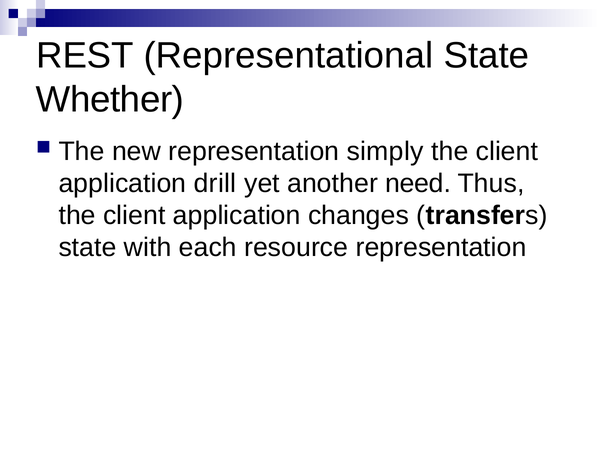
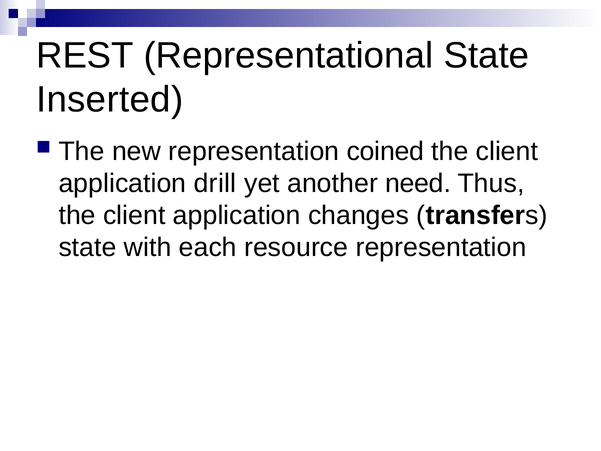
Whether: Whether -> Inserted (110, 100)
simply: simply -> coined (385, 151)
